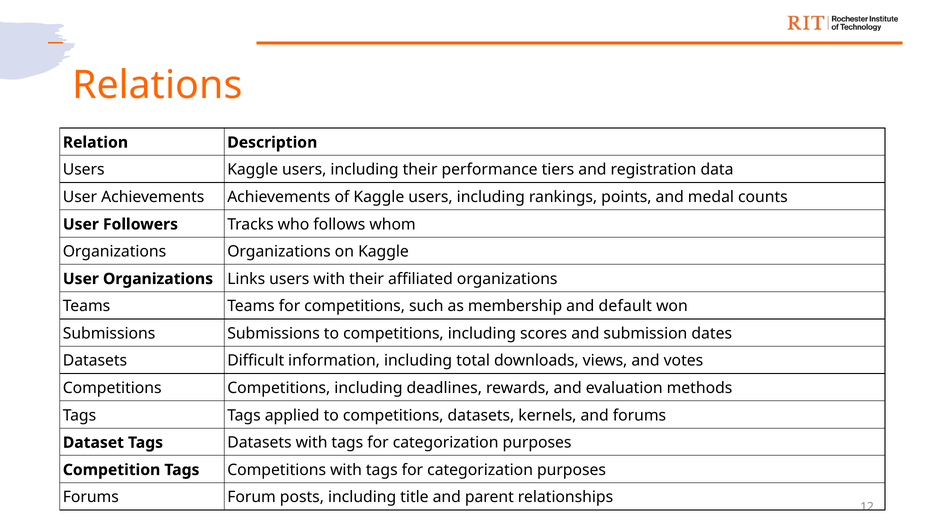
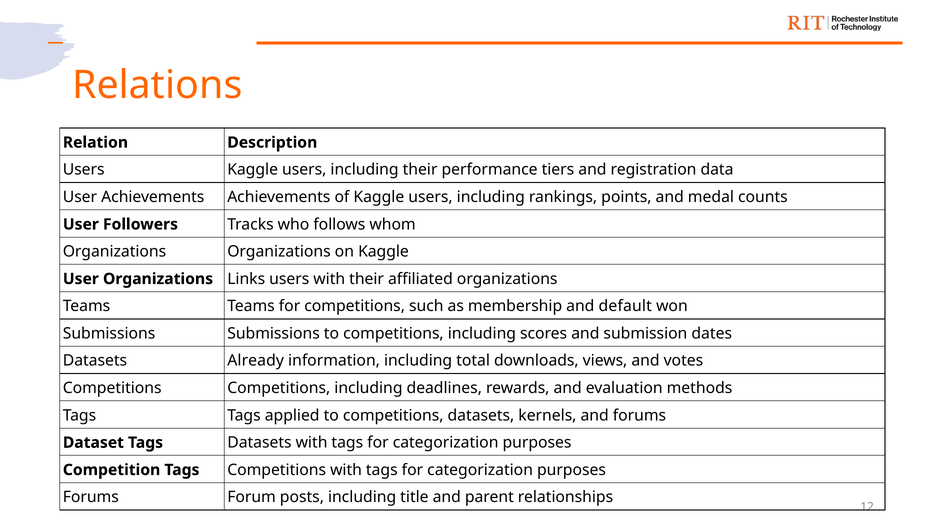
Difficult: Difficult -> Already (256, 361)
